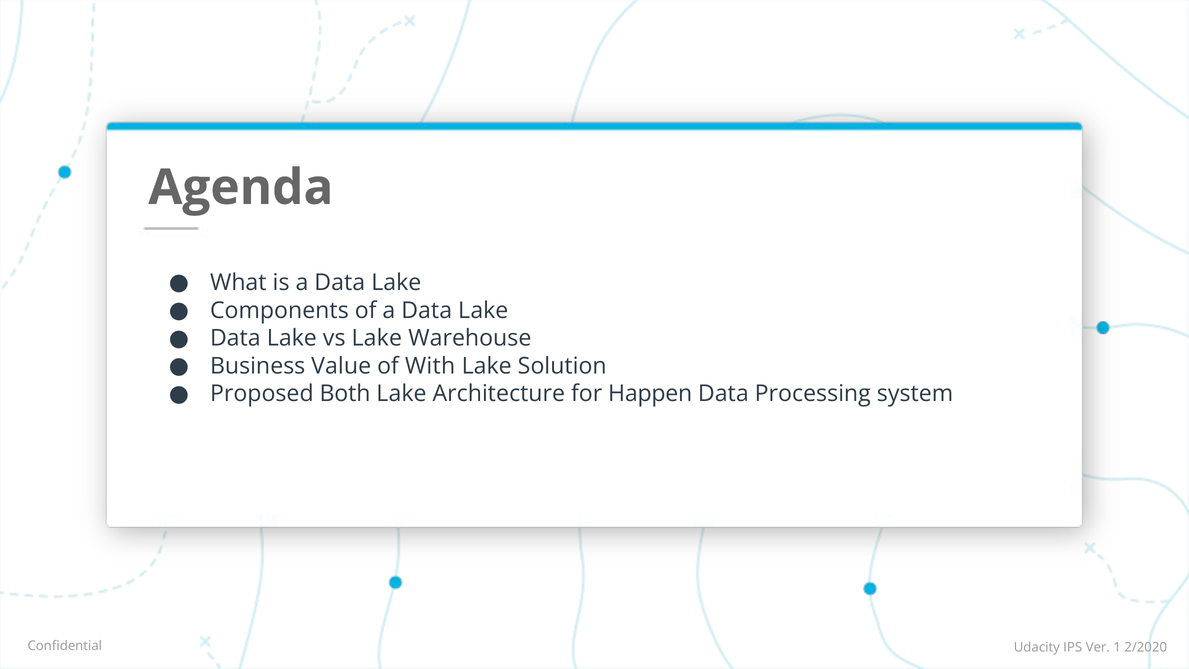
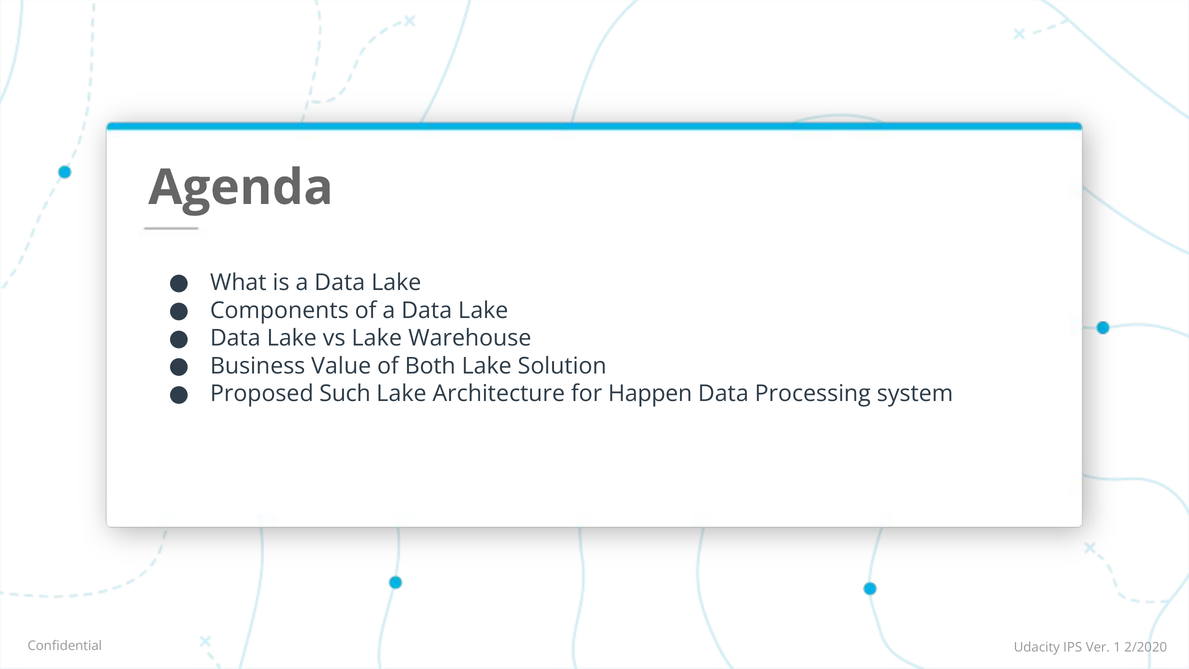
With: With -> Both (430, 366)
Both: Both -> Such (345, 394)
